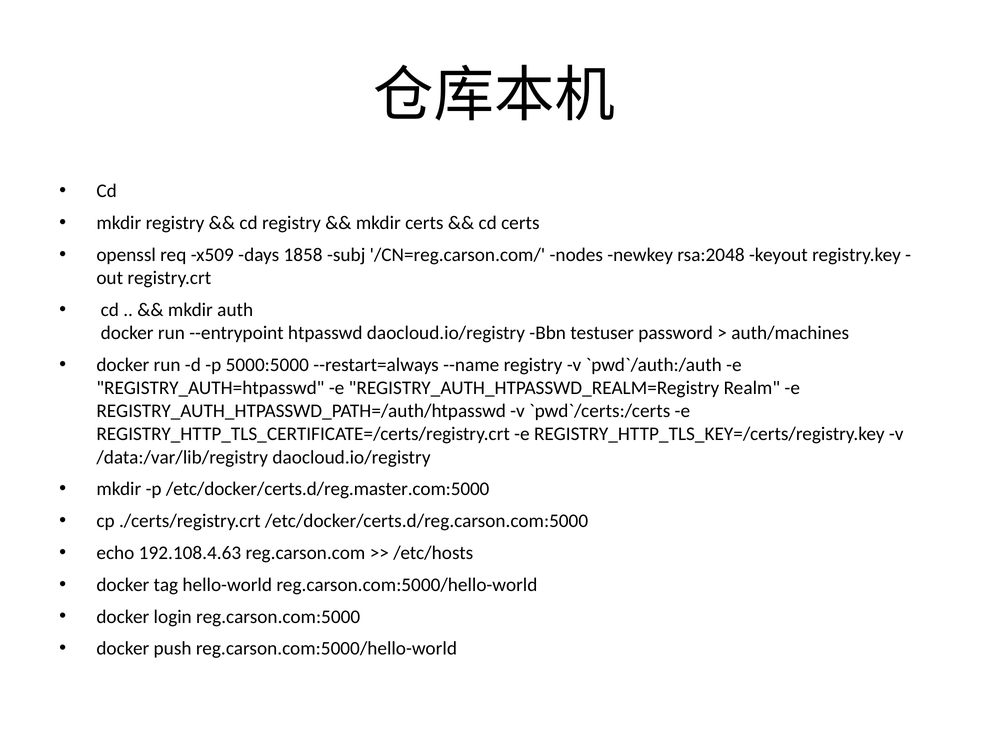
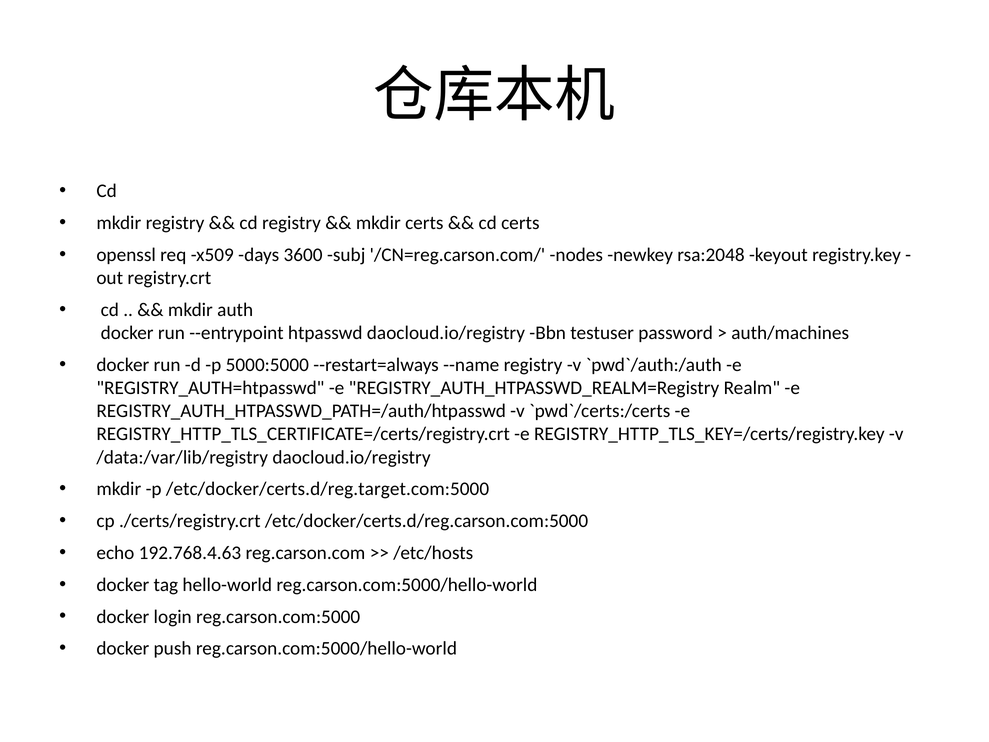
1858: 1858 -> 3600 (303, 255)
/etc/docker/certs.d/reg.master.com:5000: /etc/docker/certs.d/reg.master.com:5000 -> /etc/docker/certs.d/reg.target.com:5000 (328, 489)
192.108.4.63: 192.108.4.63 -> 192.768.4.63 (190, 553)
